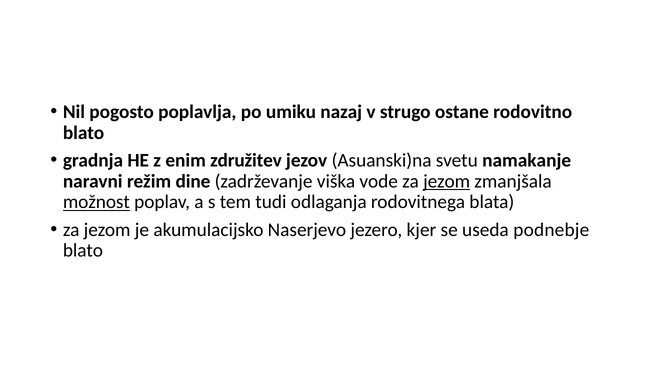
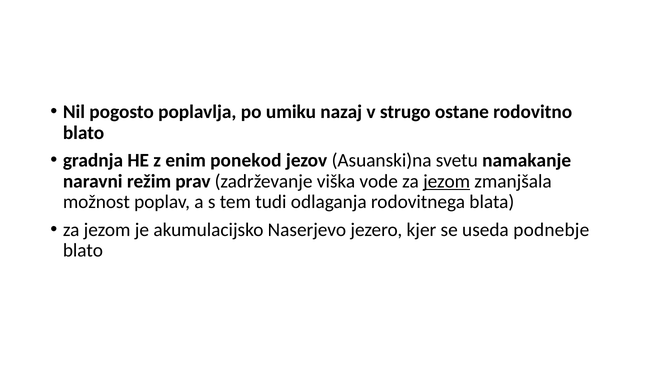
združitev: združitev -> ponekod (246, 161)
dine: dine -> prav (193, 181)
možnost underline: present -> none (96, 202)
